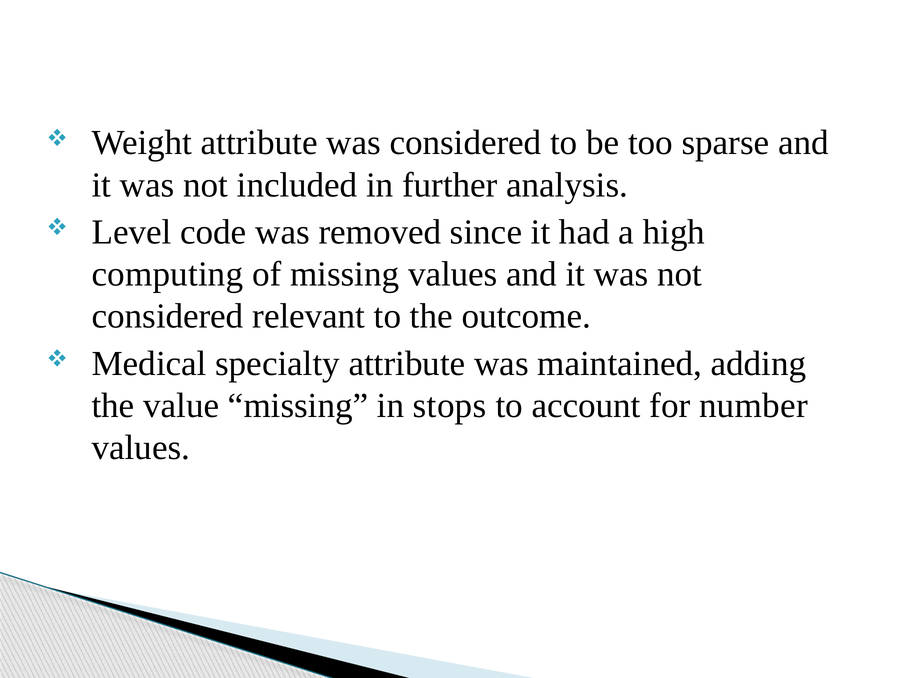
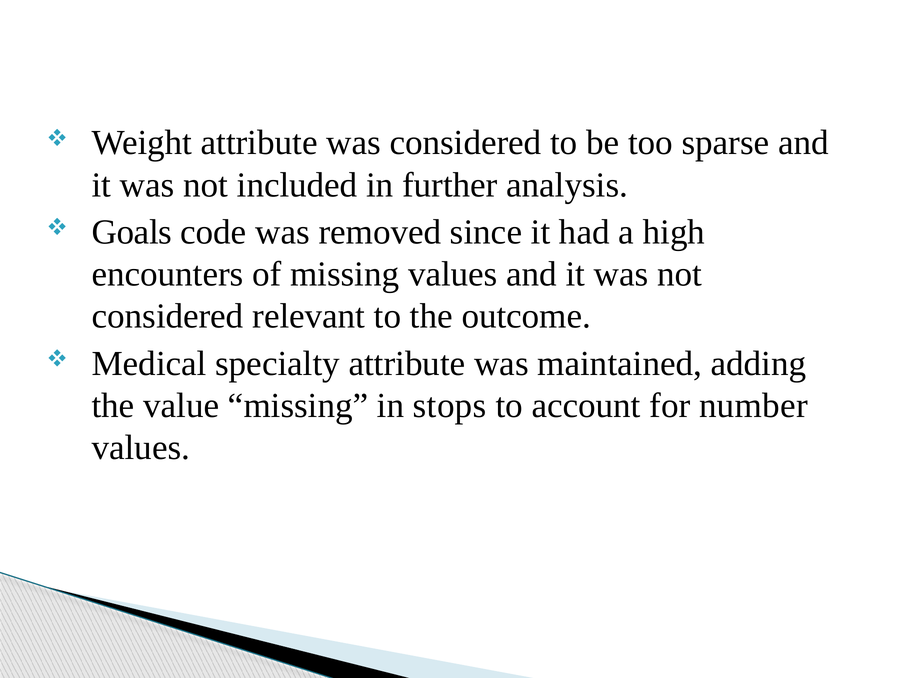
Level: Level -> Goals (132, 232)
computing: computing -> encounters (168, 274)
